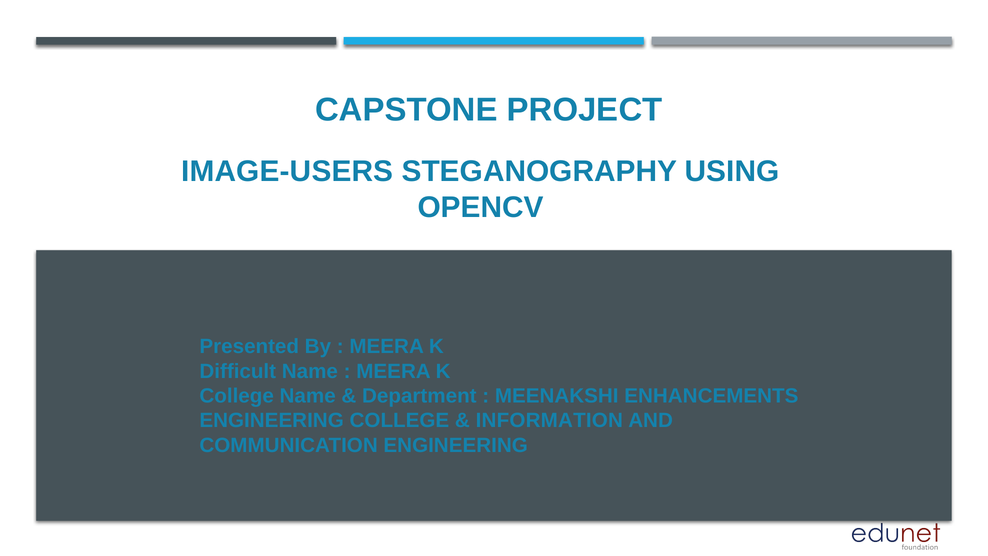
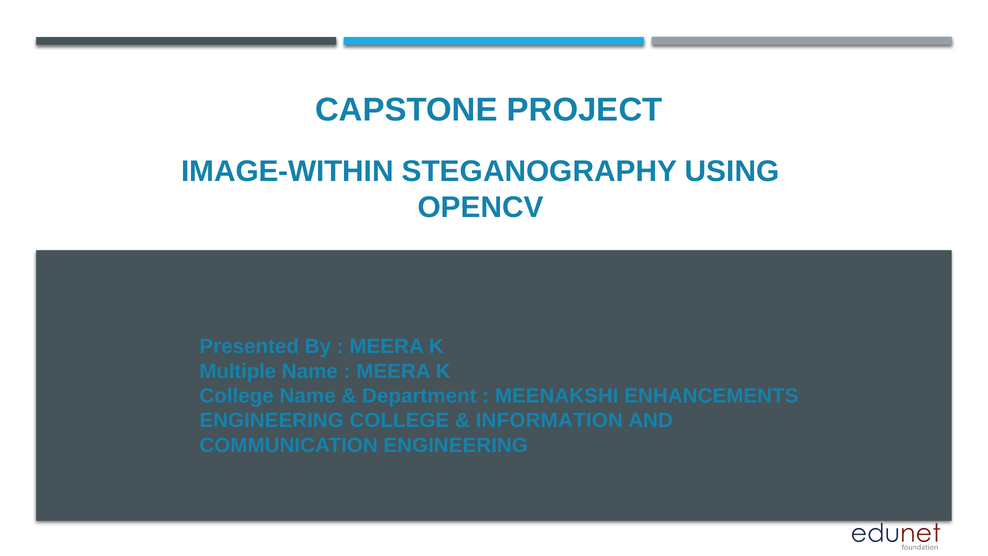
IMAGE-USERS: IMAGE-USERS -> IMAGE-WITHIN (287, 171)
Difficult: Difficult -> Multiple (238, 371)
